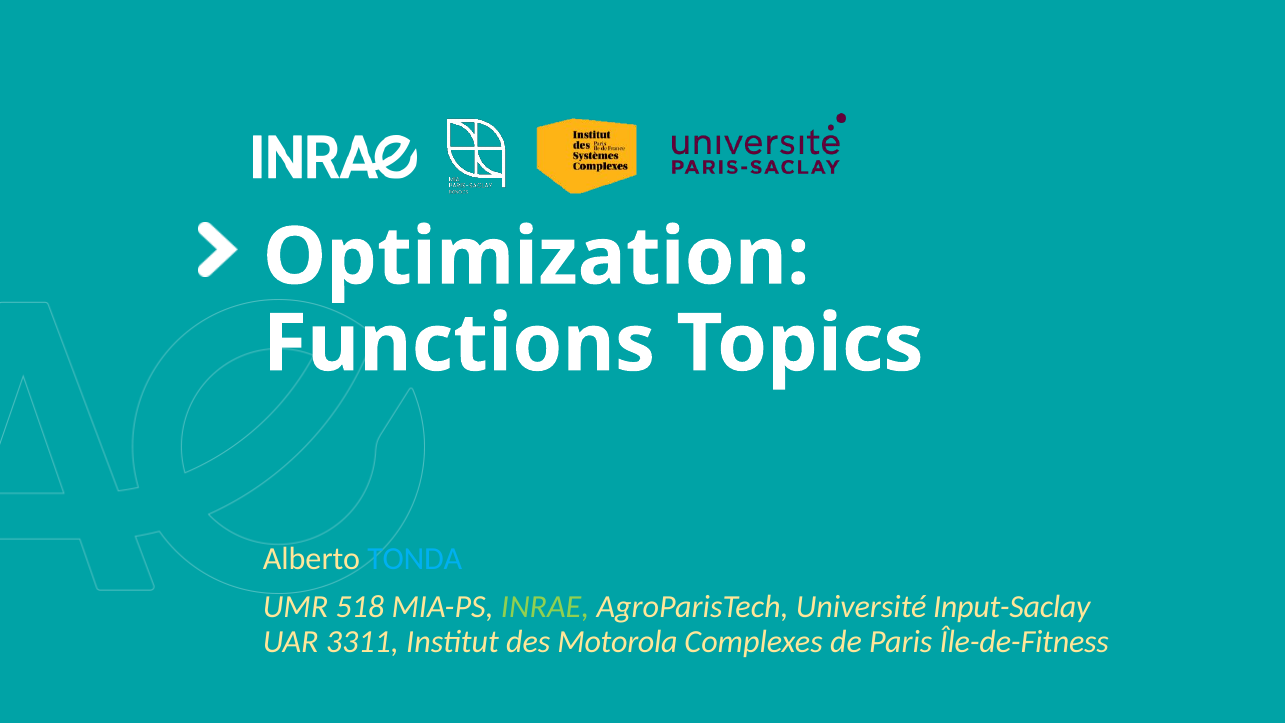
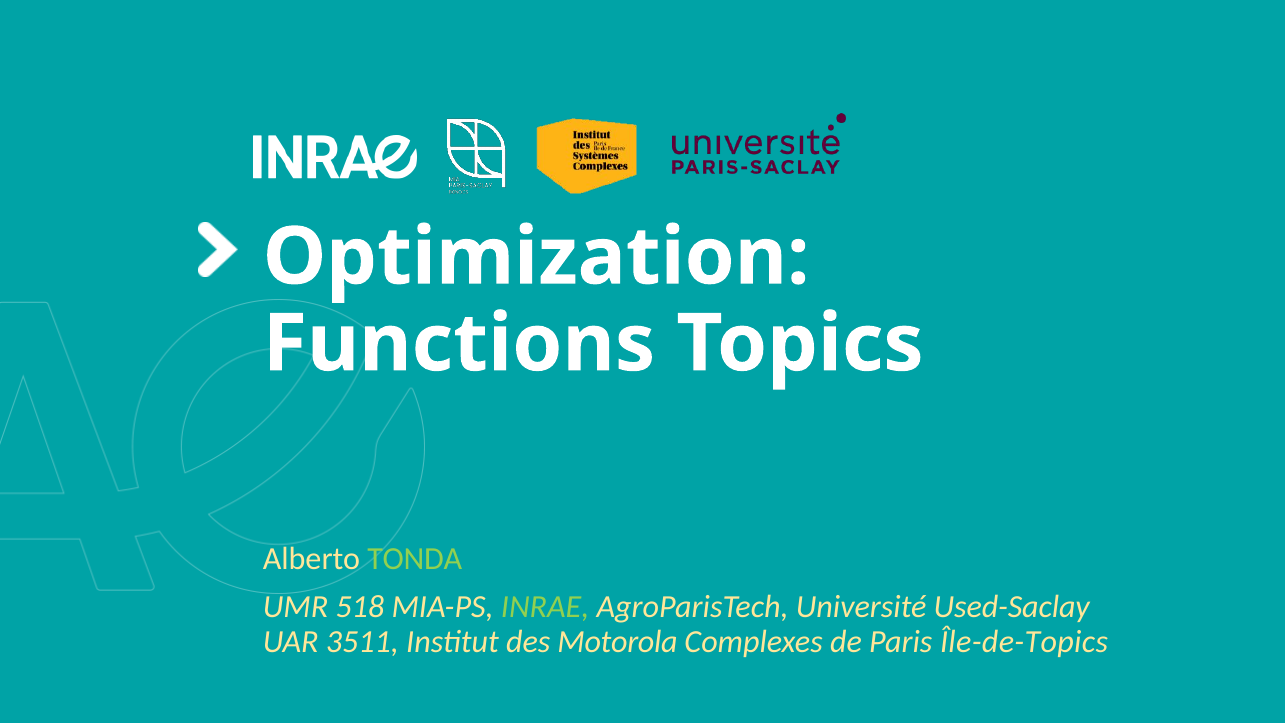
TONDA colour: light blue -> light green (415, 559)
Input-Saclay: Input-Saclay -> Used-Saclay (1012, 607)
3311: 3311 -> 3511 (362, 641)
Île-de-Fitness: Île-de-Fitness -> Île-de-Topics (1024, 641)
